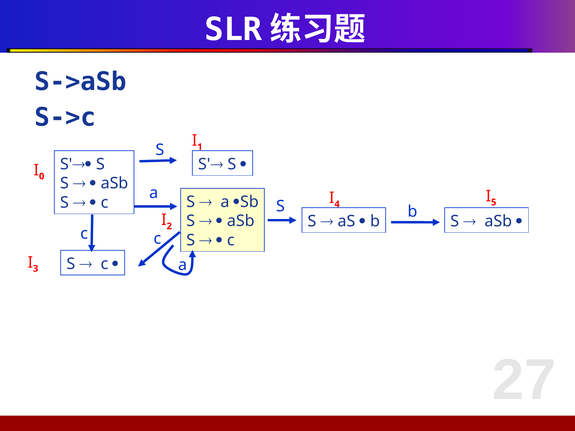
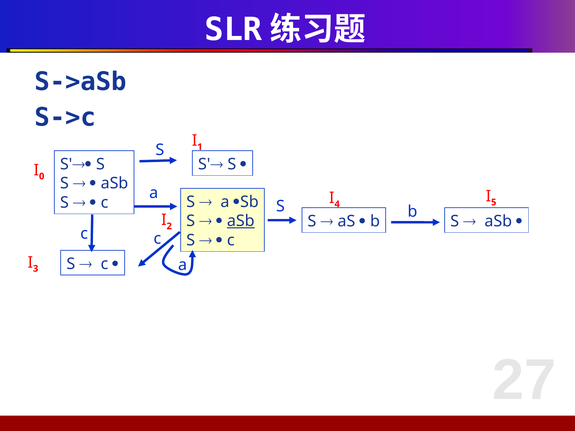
aSb underline: none -> present (241, 221)
